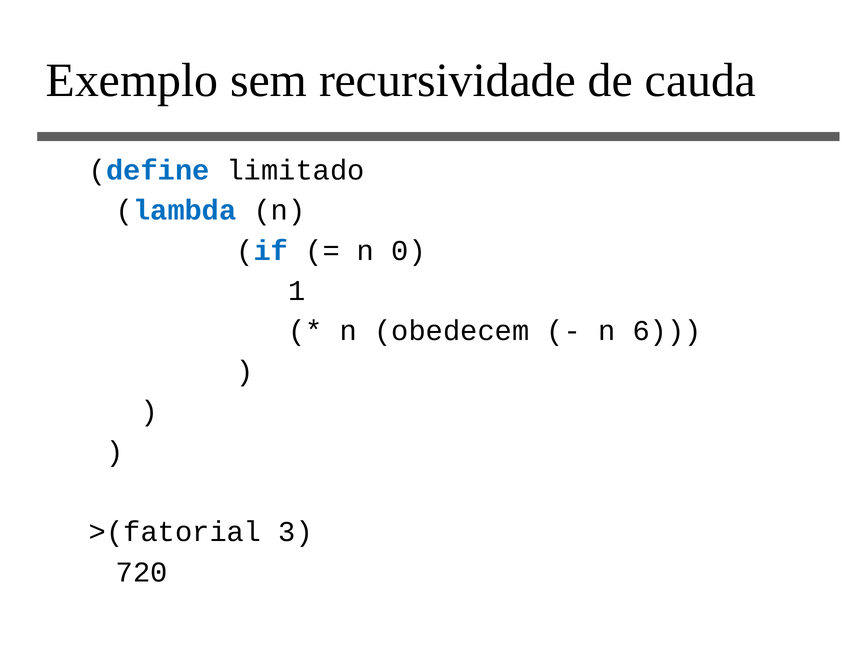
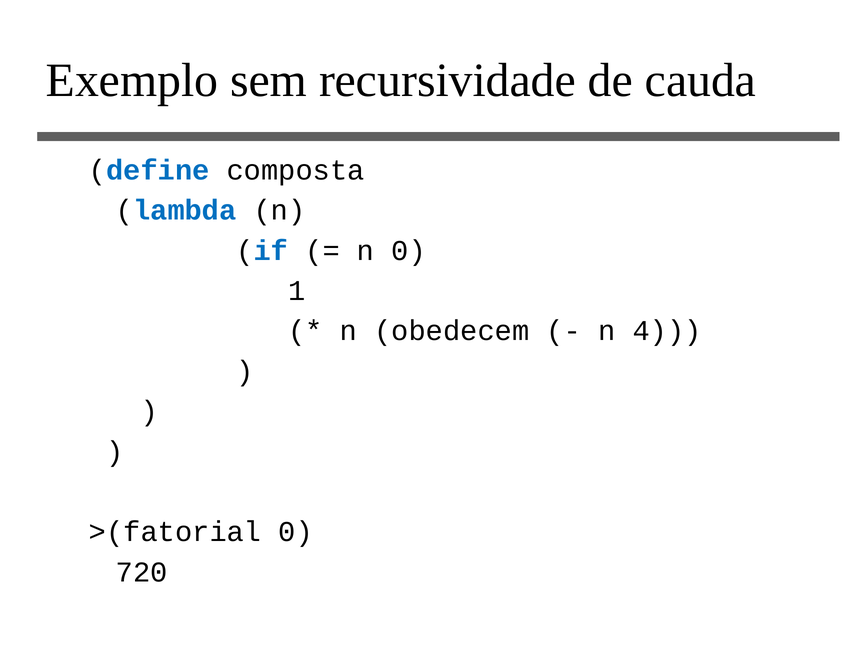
limitado: limitado -> composta (296, 170)
6: 6 -> 4 (667, 331)
>(fatorial 3: 3 -> 0 (296, 532)
